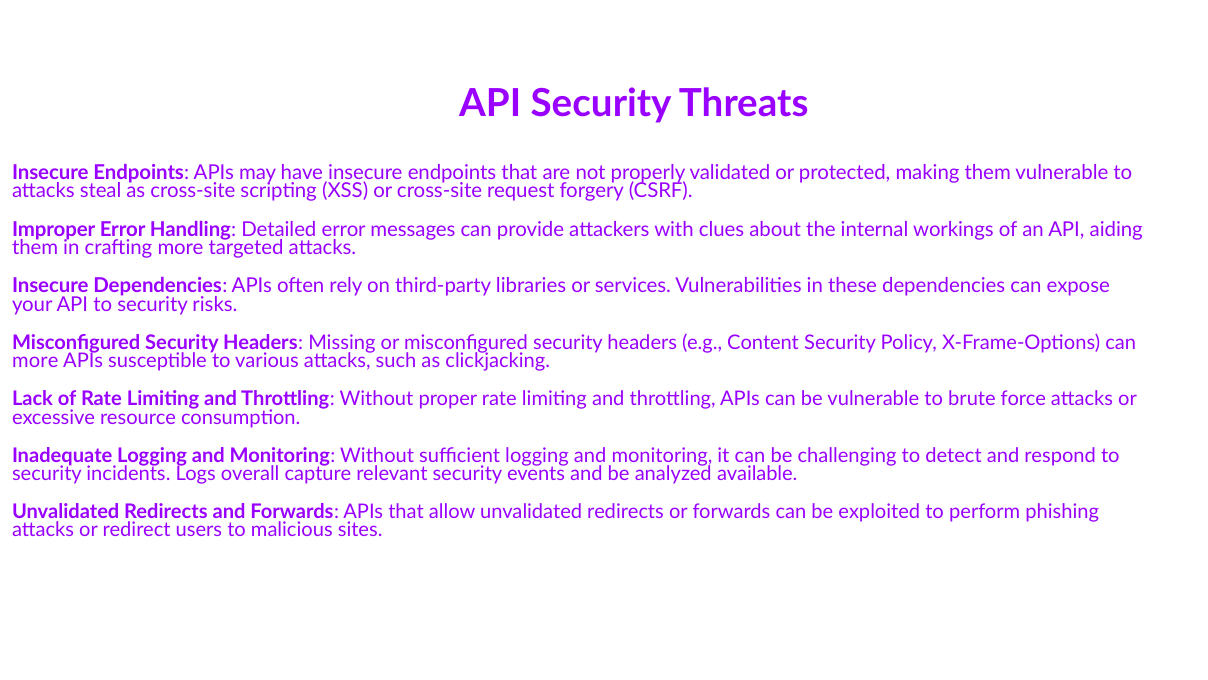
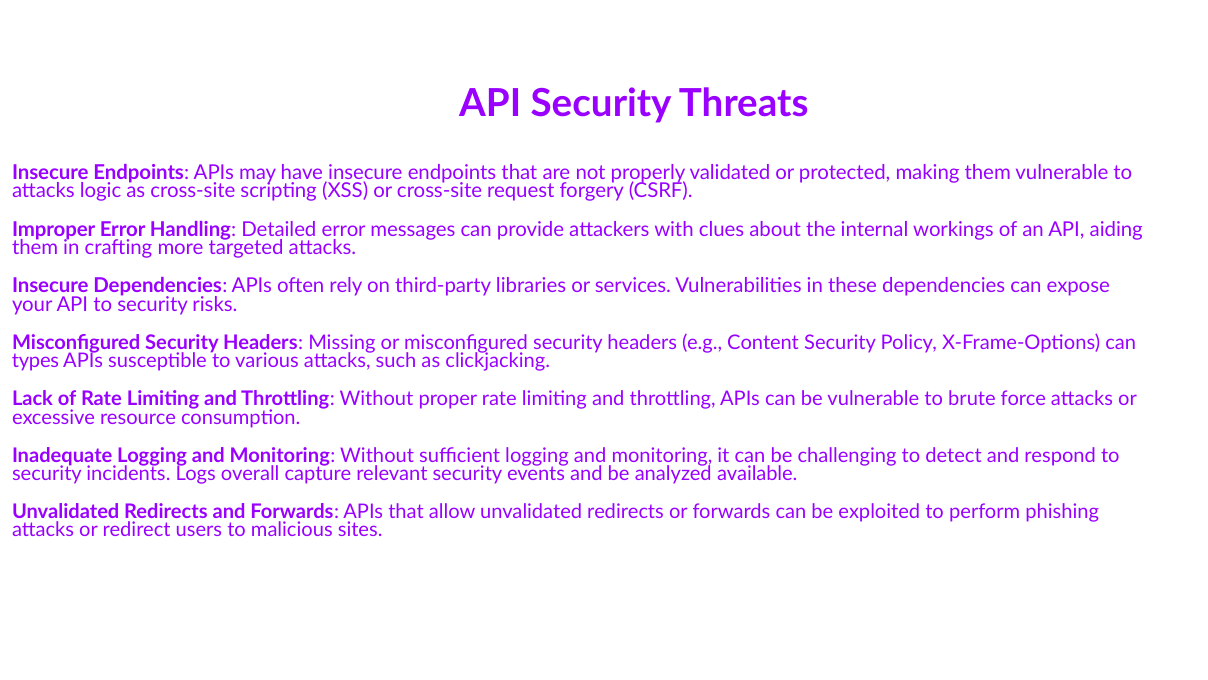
steal: steal -> logic (101, 191)
more: more -> types (36, 361)
